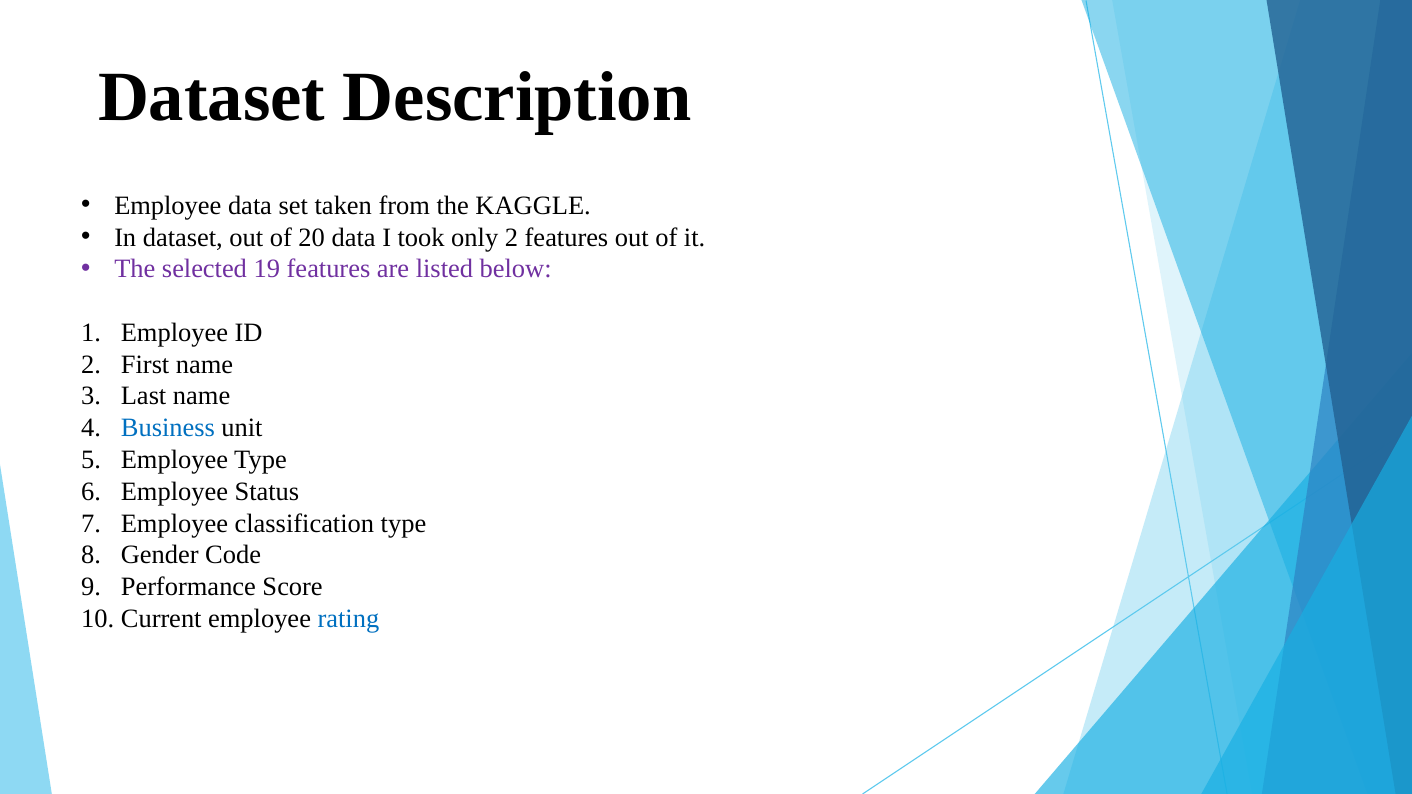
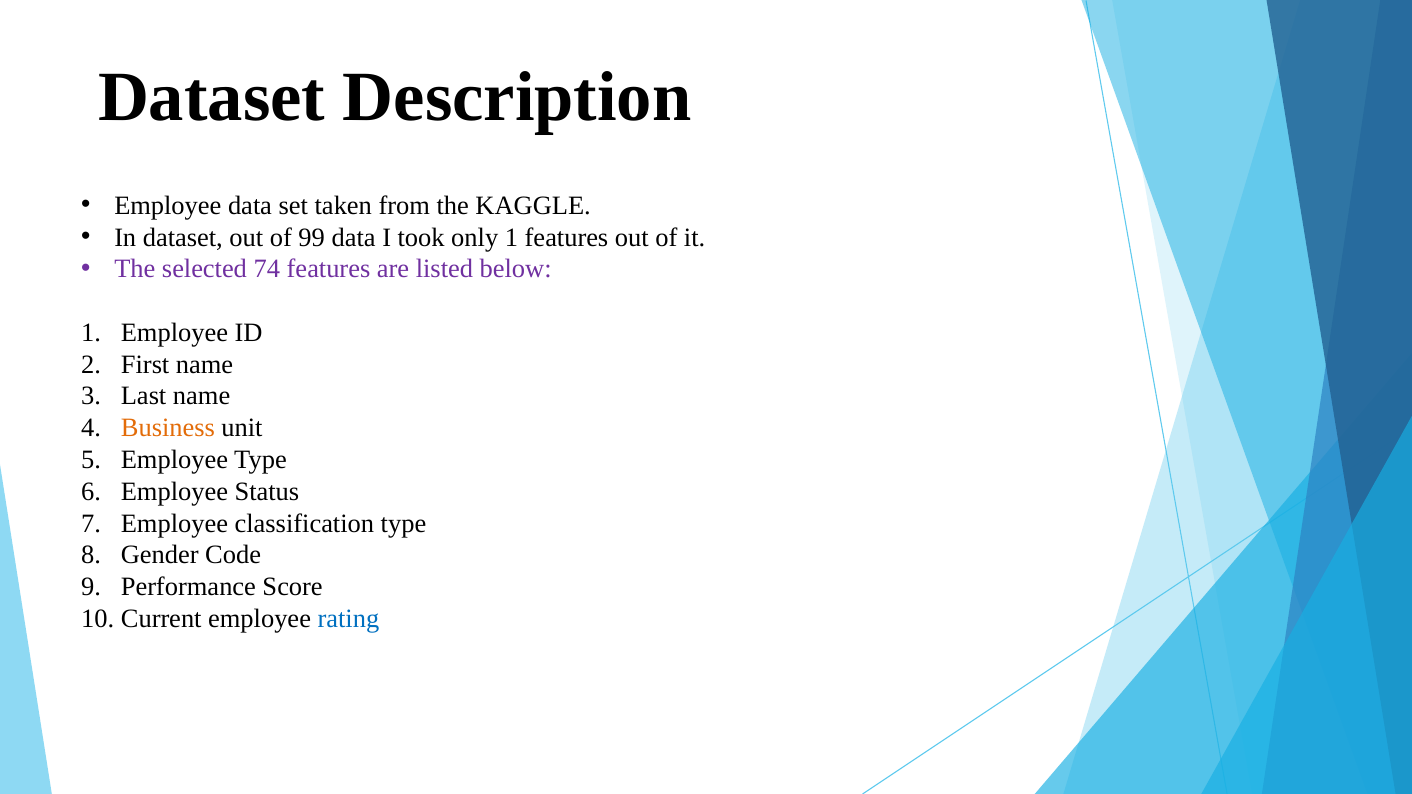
20: 20 -> 99 (312, 237)
only 2: 2 -> 1 (512, 237)
19: 19 -> 74 (267, 269)
Business colour: blue -> orange (168, 428)
